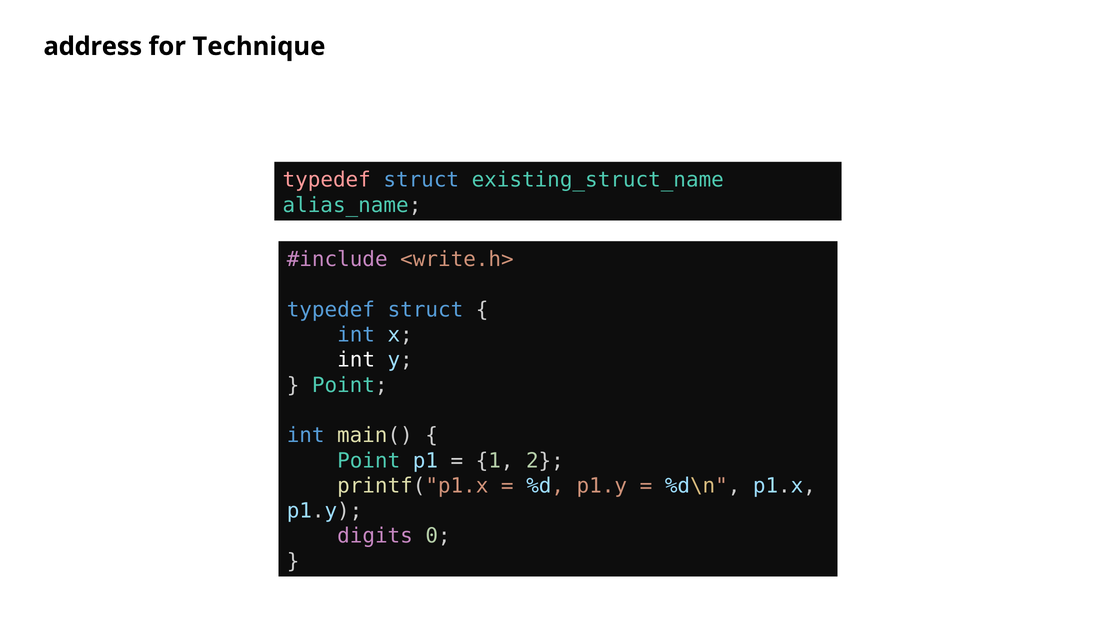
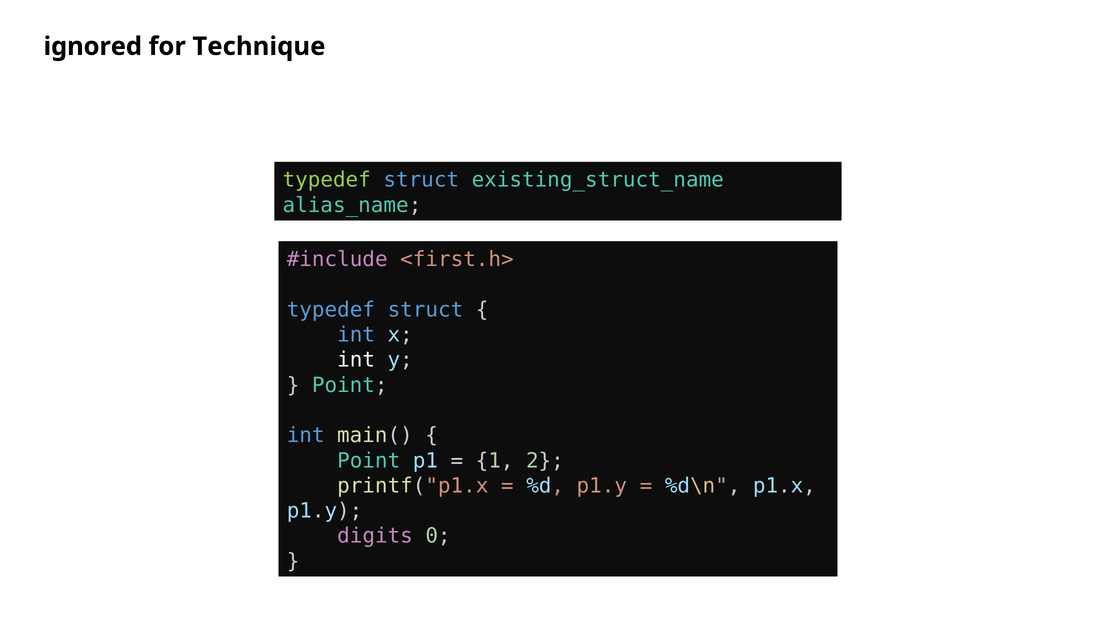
address: address -> ignored (93, 46)
typedef colour: pink -> light green (327, 180)
<write.h>: <write.h> -> <first.h> (457, 259)
